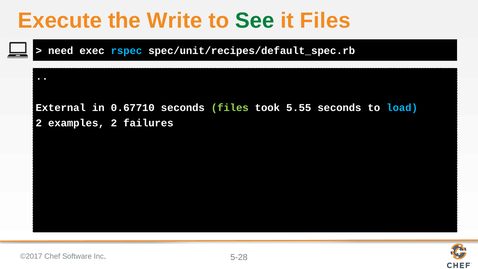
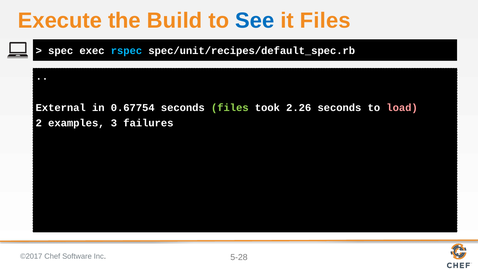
Write: Write -> Build (175, 21)
See colour: green -> blue (255, 21)
need: need -> spec (61, 51)
0.67710: 0.67710 -> 0.67754 (133, 108)
5.55: 5.55 -> 2.26 (299, 108)
load colour: light blue -> pink (402, 108)
examples 2: 2 -> 3 (114, 123)
